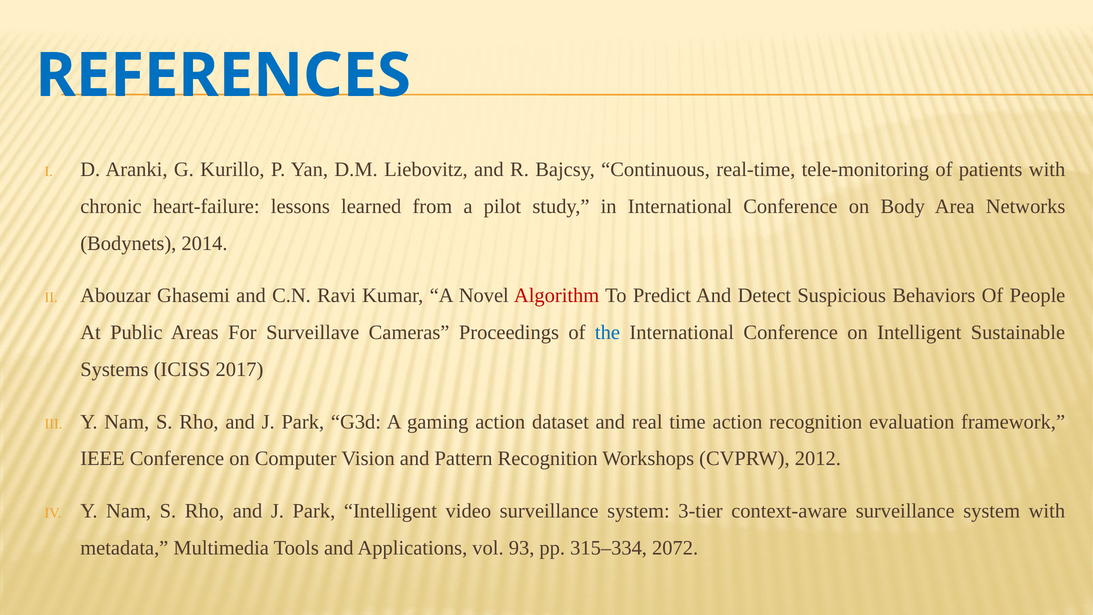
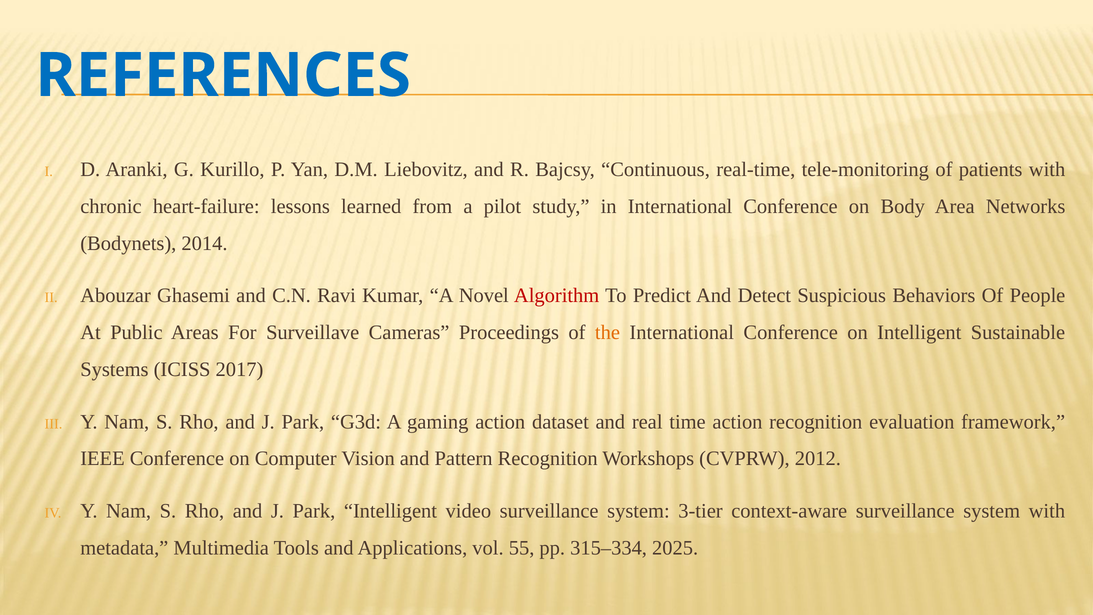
the colour: blue -> orange (607, 332)
93: 93 -> 55 (522, 548)
2072: 2072 -> 2025 (675, 548)
